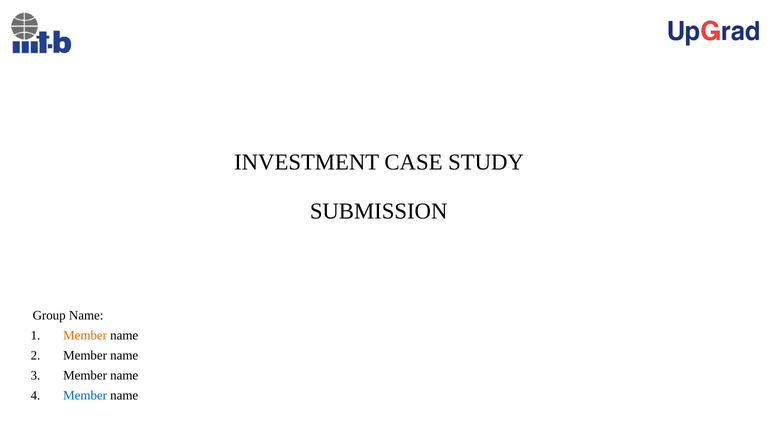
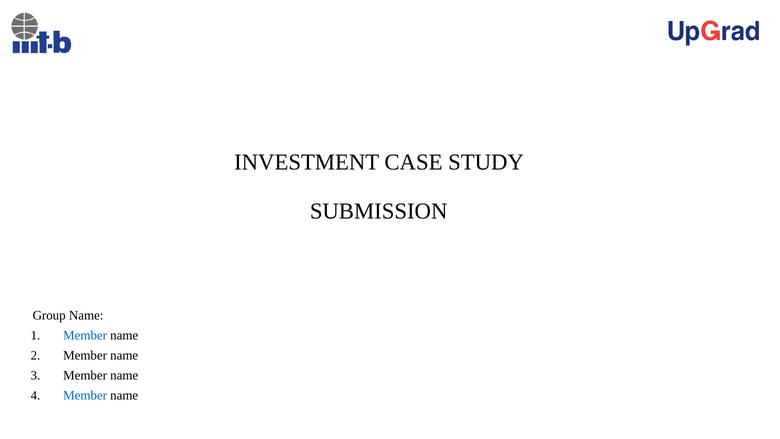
Member colour: orange -> blue (85, 335)
